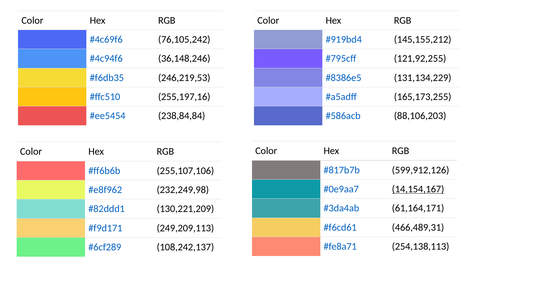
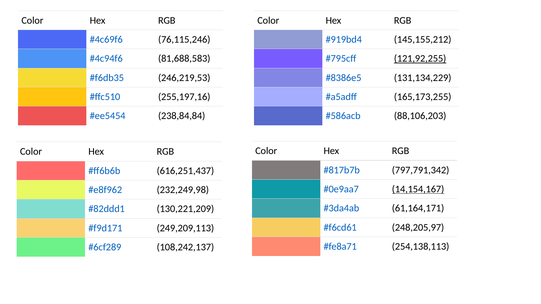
76,105,242: 76,105,242 -> 76,115,246 (184, 40)
36,148,246: 36,148,246 -> 81,688,583 (184, 59)
121,92,255 underline: none -> present (420, 59)
599,912,126: 599,912,126 -> 797,791,342 (421, 170)
255,107,106: 255,107,106 -> 616,251,437 (185, 171)
466,489,31: 466,489,31 -> 248,205,97 (418, 228)
